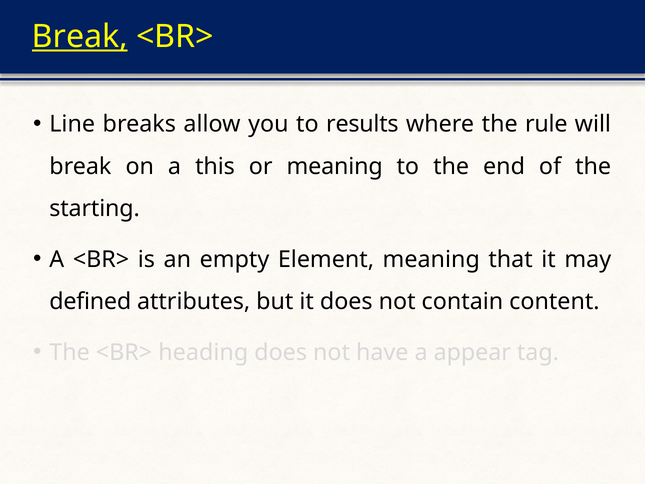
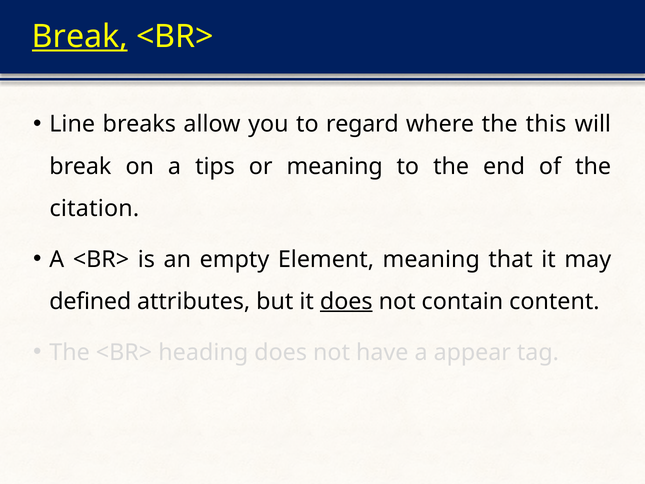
results: results -> regard (362, 124)
rule: rule -> this (546, 124)
this: this -> tips (215, 166)
starting: starting -> citation (94, 208)
does underline: none -> present (346, 301)
